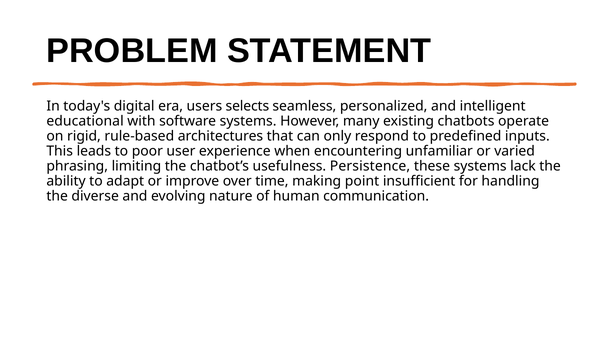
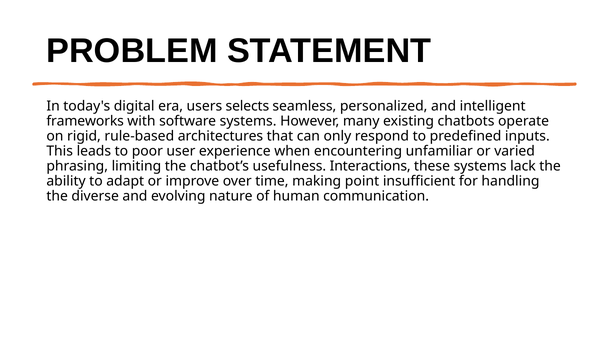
educational: educational -> frameworks (85, 121)
Persistence: Persistence -> Interactions (370, 166)
